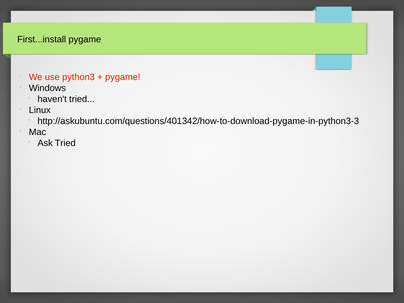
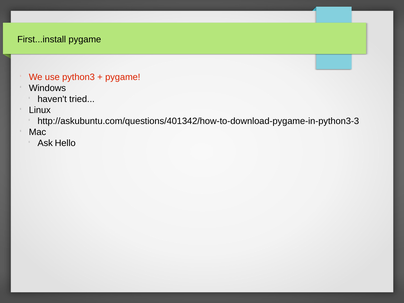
Ask Tried: Tried -> Hello (65, 143)
